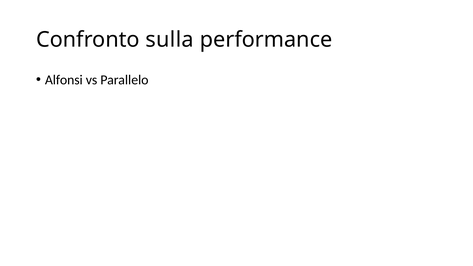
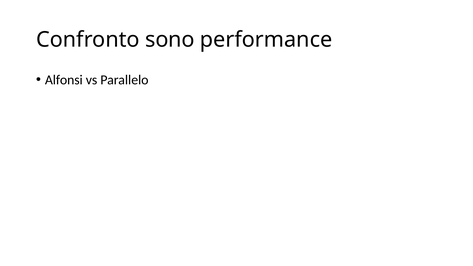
sulla: sulla -> sono (170, 40)
